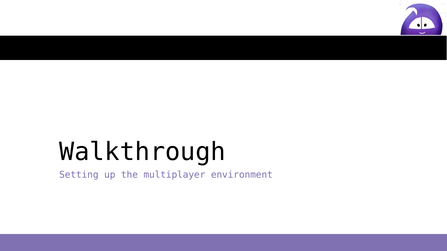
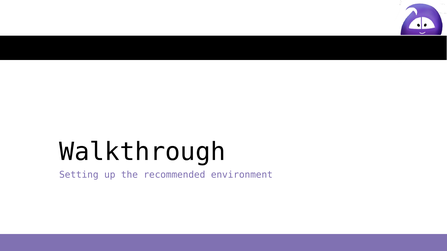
multiplayer: multiplayer -> recommended (174, 175)
